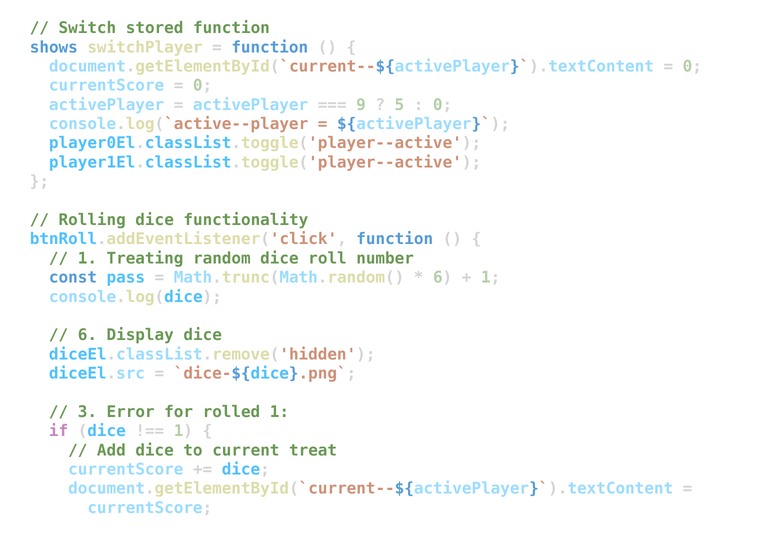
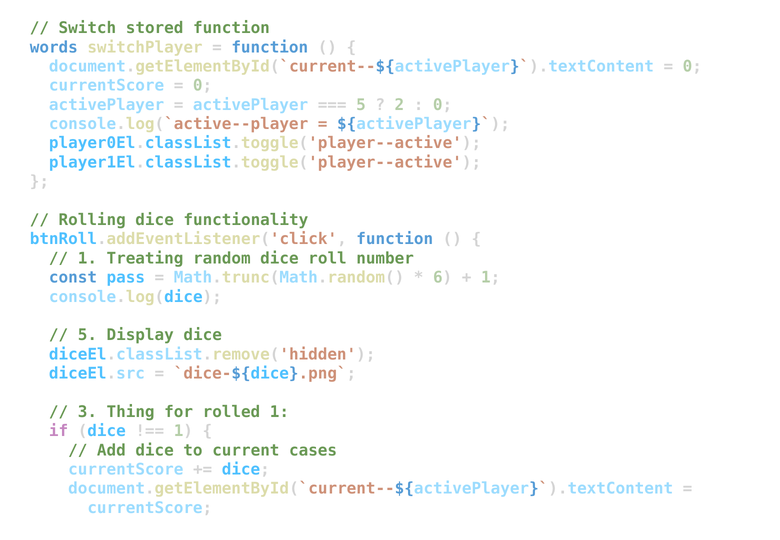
shows: shows -> words (54, 47)
9: 9 -> 5 (361, 105)
5: 5 -> 2 (399, 105)
6: 6 -> 5 (87, 335)
Error: Error -> Thing (131, 412)
treat: treat -> cases (313, 450)
